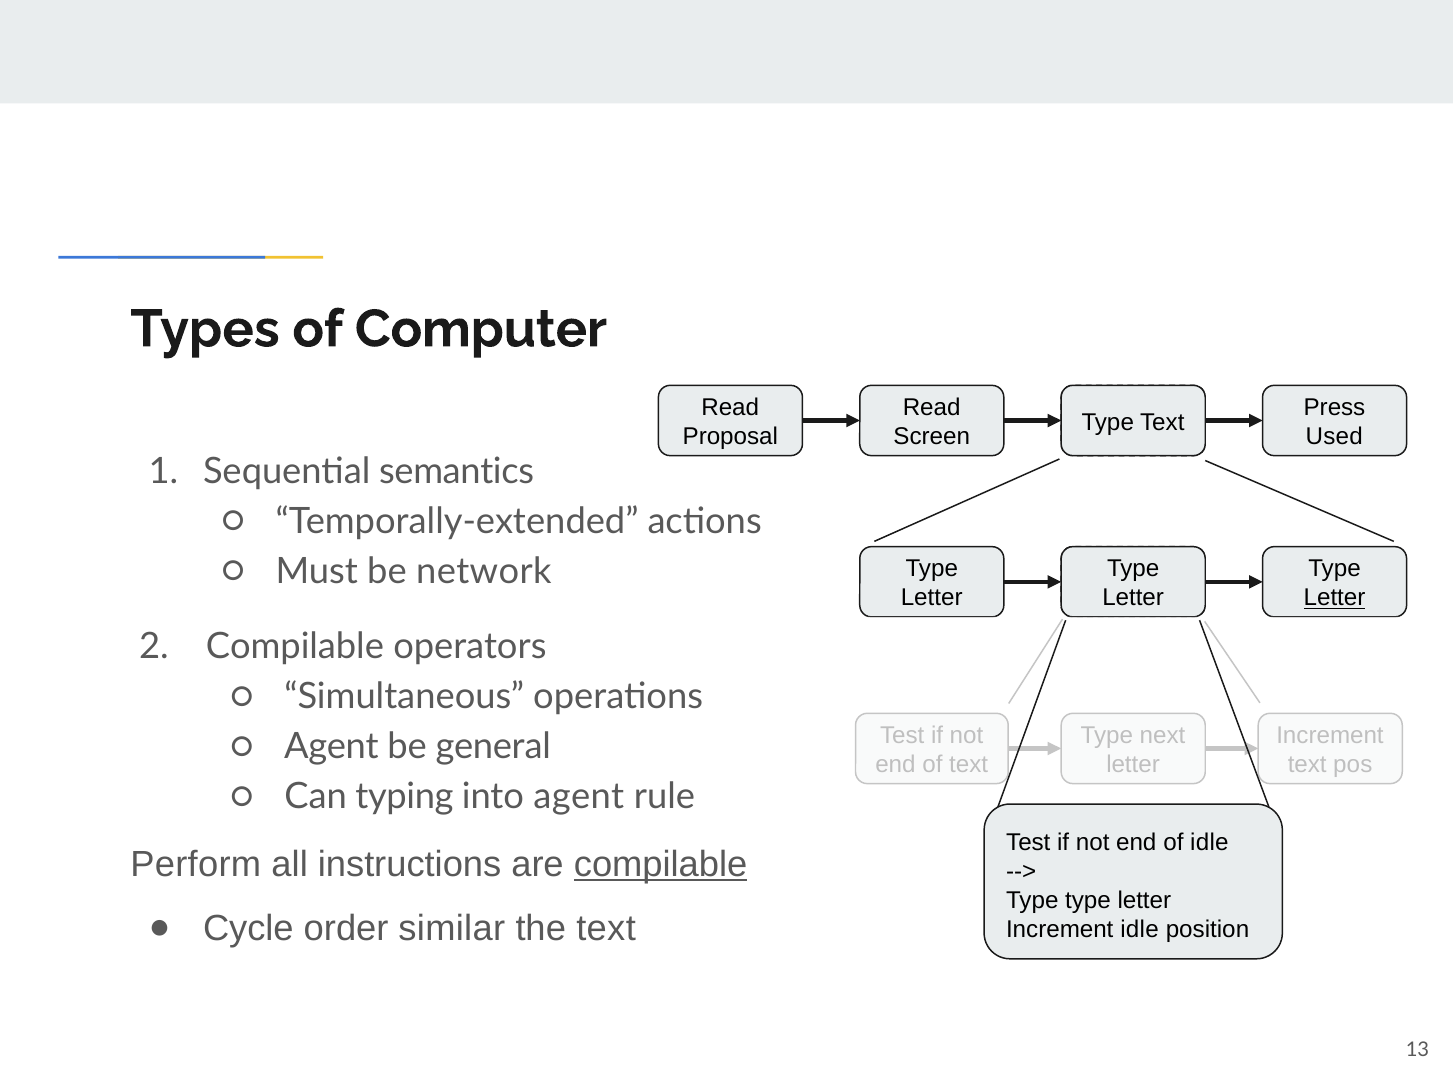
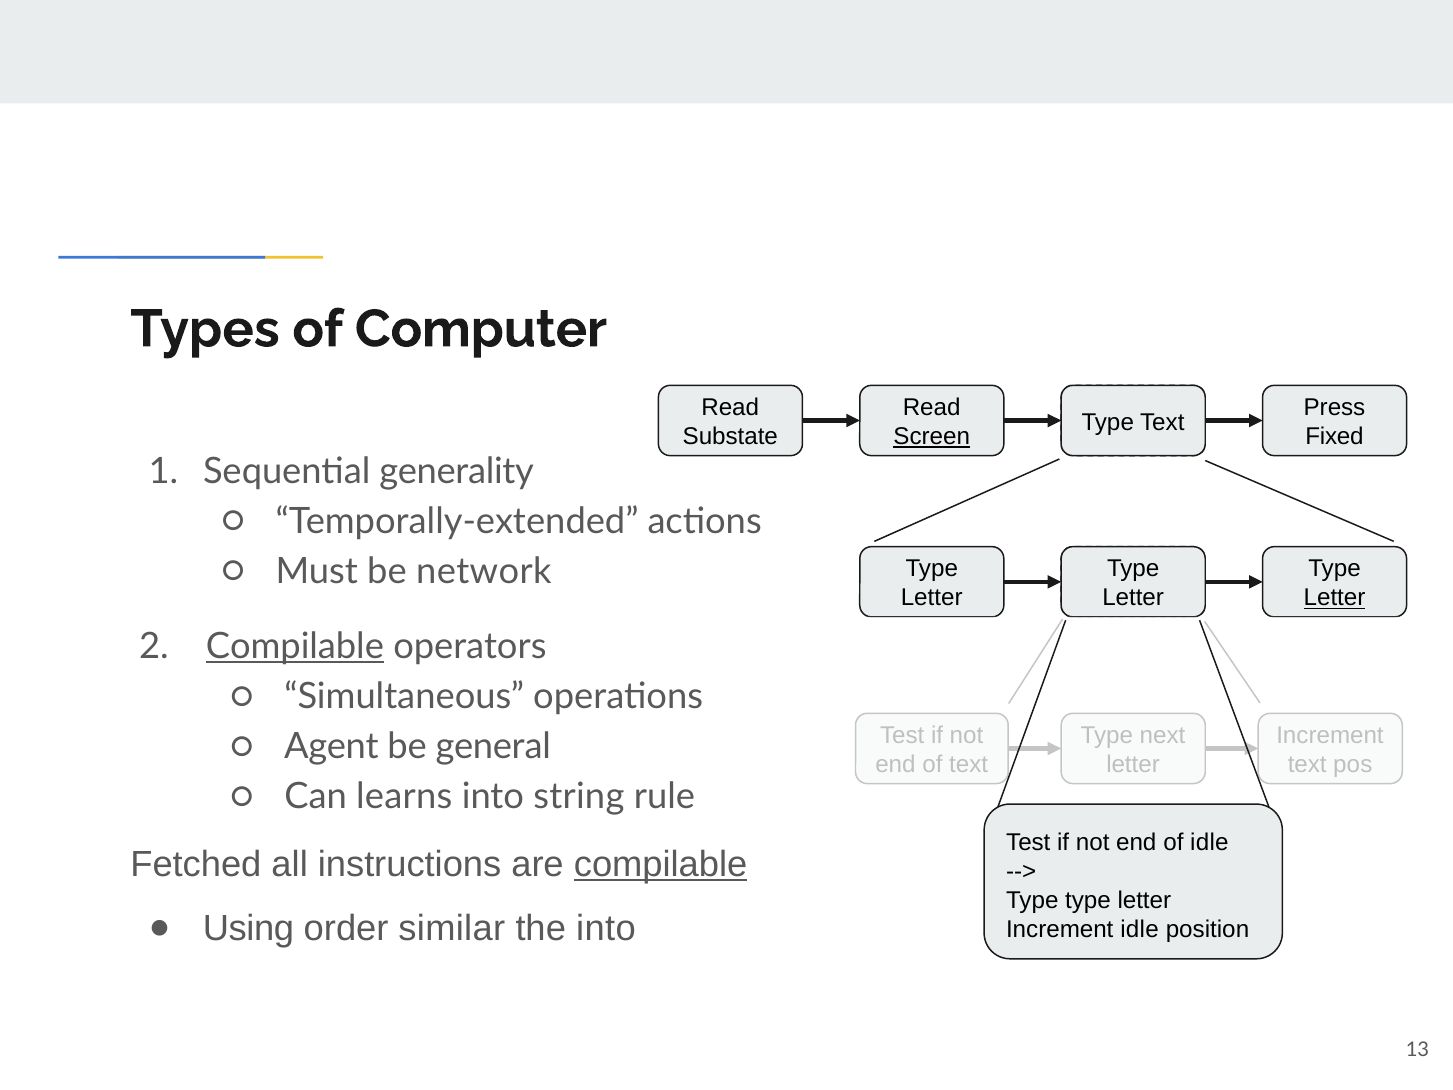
Proposal: Proposal -> Substate (730, 437)
Screen underline: none -> present (932, 437)
Used: Used -> Fixed (1335, 437)
semantics: semantics -> generality (457, 471)
Compilable underline: none -> present (295, 646)
typing: typing -> learns (404, 797)
into agent: agent -> string (579, 797)
Perform: Perform -> Fetched (196, 864)
Cycle: Cycle -> Using (248, 928)
the text: text -> into (606, 928)
